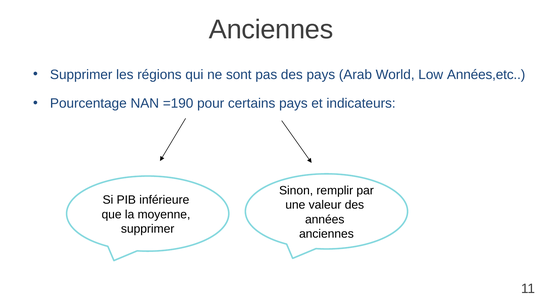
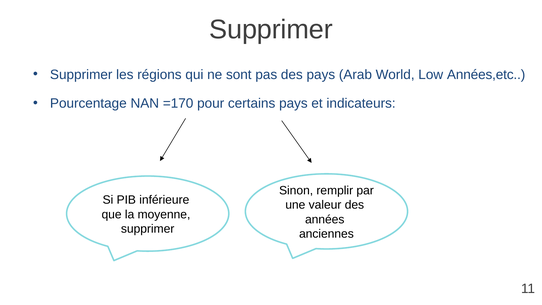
Anciennes: Anciennes -> Supprimer (271, 30)
=190: =190 -> =170 (178, 103)
